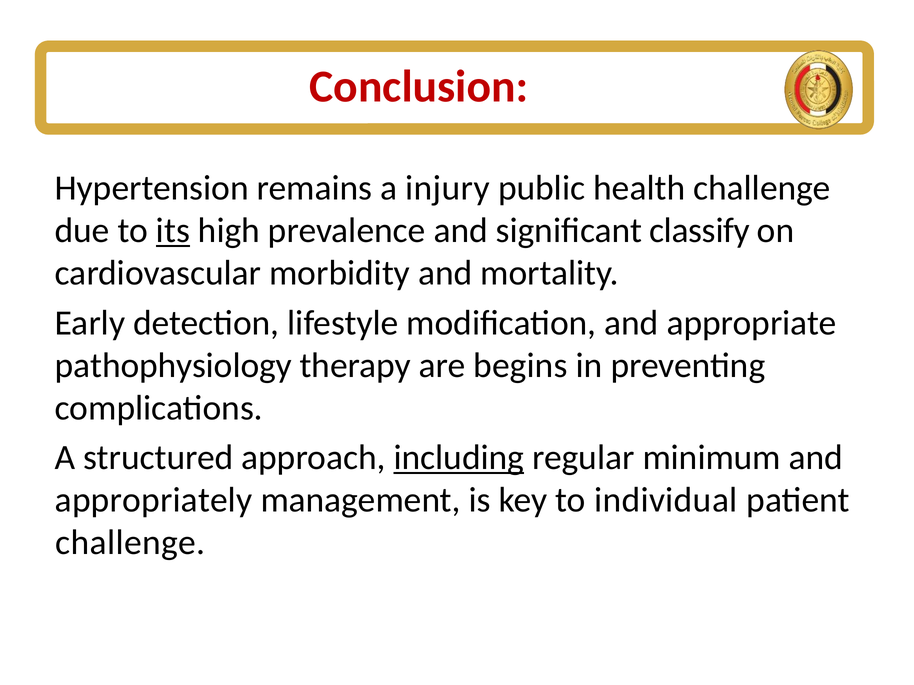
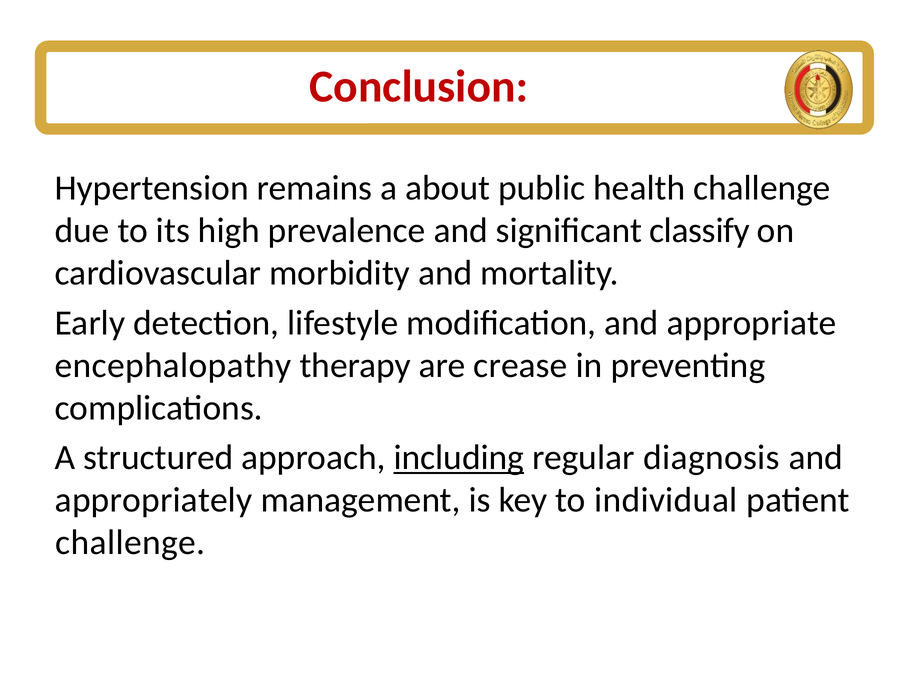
injury: injury -> about (448, 188)
its underline: present -> none (173, 231)
pathophysiology: pathophysiology -> encephalopathy (173, 366)
begins: begins -> crease (521, 366)
minimum: minimum -> diagnosis (711, 458)
